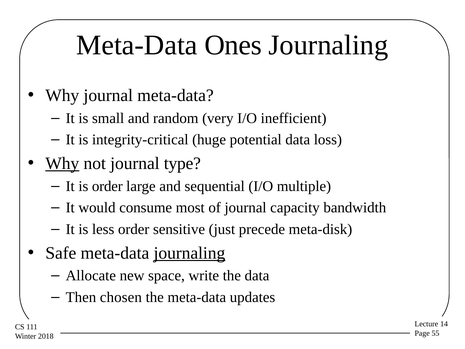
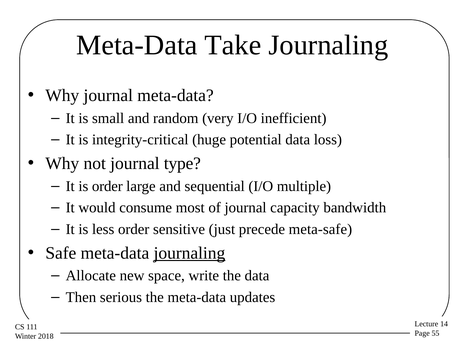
Ones: Ones -> Take (233, 45)
Why underline: present -> none (62, 163)
meta-disk: meta-disk -> meta-safe (320, 229)
chosen: chosen -> serious (121, 297)
